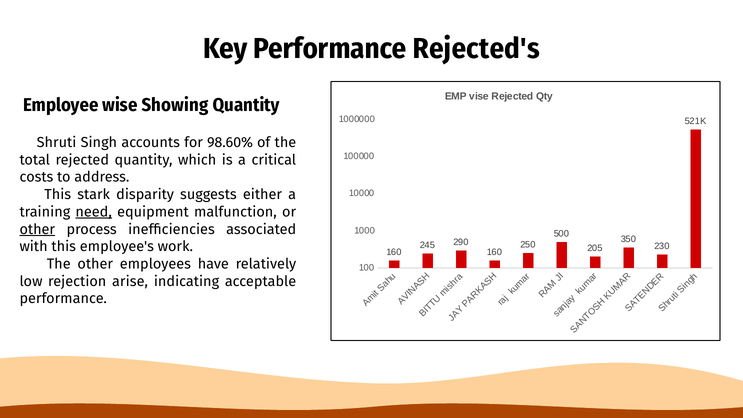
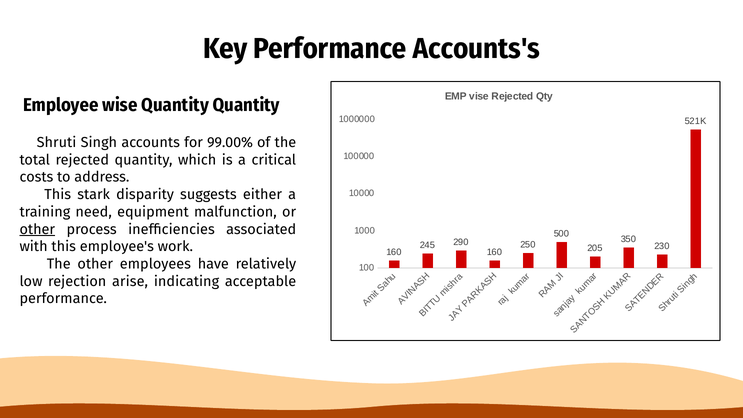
Rejected's: Rejected's -> Accounts's (476, 49)
wise Showing: Showing -> Quantity (175, 105)
98.60%: 98.60% -> 99.00% (230, 143)
need underline: present -> none (94, 212)
